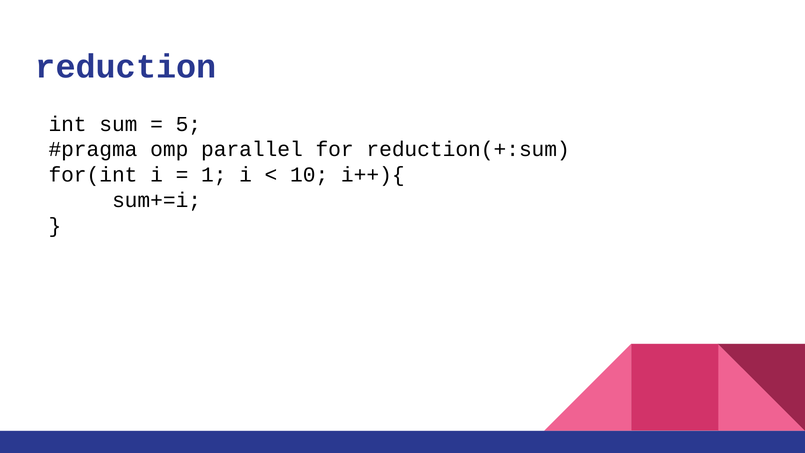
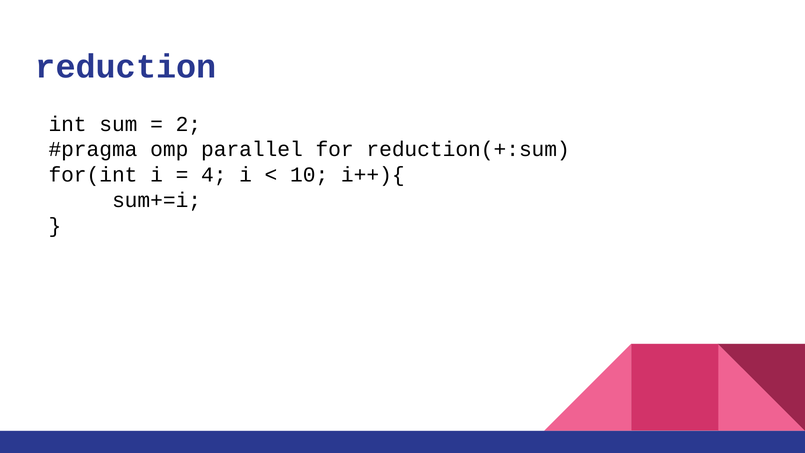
5: 5 -> 2 (188, 124)
1: 1 -> 4 (214, 175)
